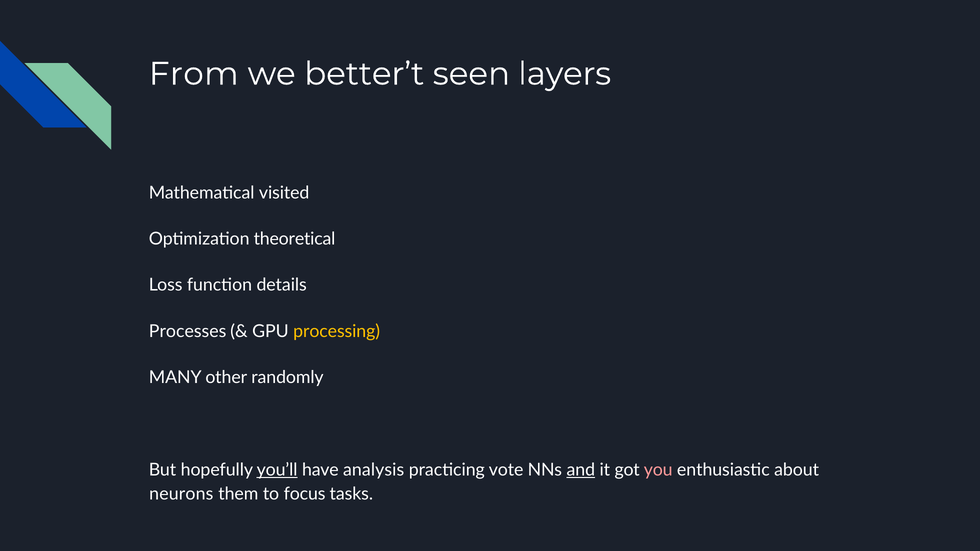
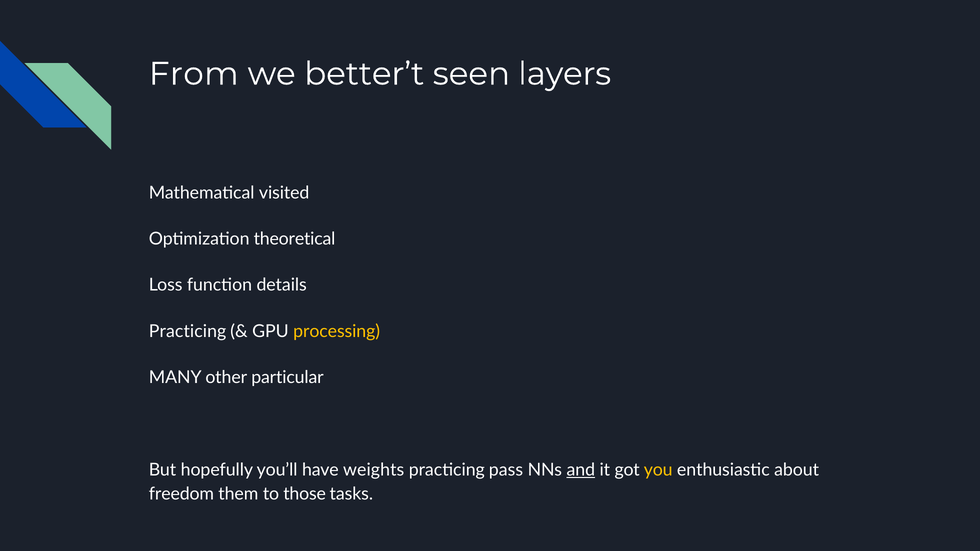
Processes: Processes -> Practicing (188, 331)
randomly: randomly -> particular (287, 378)
you’ll underline: present -> none (277, 470)
analysis: analysis -> weights (374, 470)
vote: vote -> pass (506, 470)
you colour: pink -> yellow (658, 470)
neurons: neurons -> freedom (181, 494)
focus: focus -> those (305, 494)
